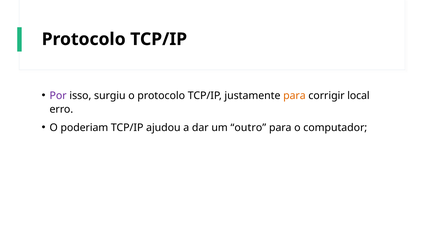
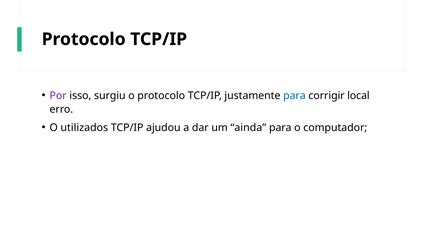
para colour: orange -> blue (294, 95)
poderiam: poderiam -> utilizados (84, 128)
outro: outro -> ainda (248, 128)
